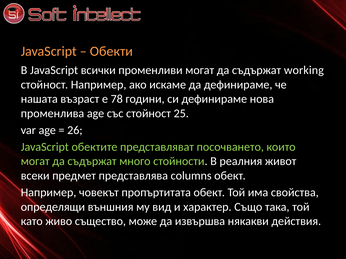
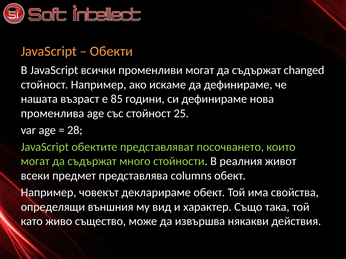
working: working -> changed (304, 70)
78: 78 -> 85 (117, 99)
26: 26 -> 28 (75, 130)
пропъртитата: пропъртитата -> декларираме (156, 193)
